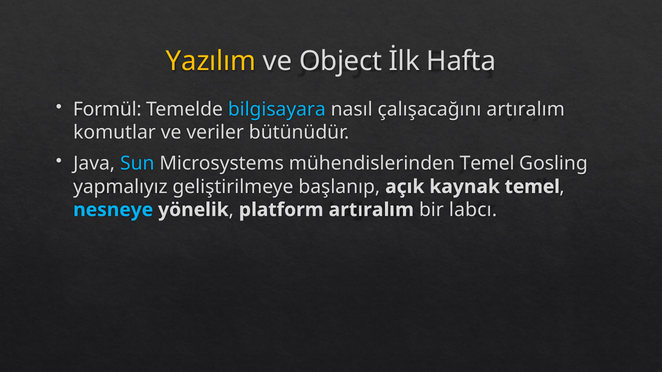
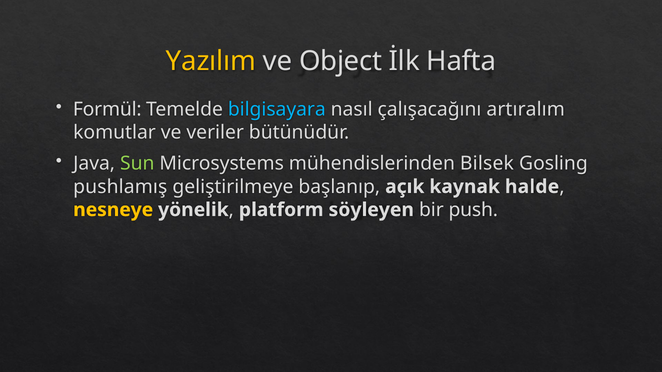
Sun colour: light blue -> light green (137, 164)
mühendislerinden Temel: Temel -> Bilsek (487, 164)
yapmalıyız: yapmalıyız -> pushlamış (120, 187)
kaynak temel: temel -> halde (532, 187)
nesneye colour: light blue -> yellow (113, 210)
platform artıralım: artıralım -> söyleyen (371, 210)
labcı: labcı -> push (473, 210)
